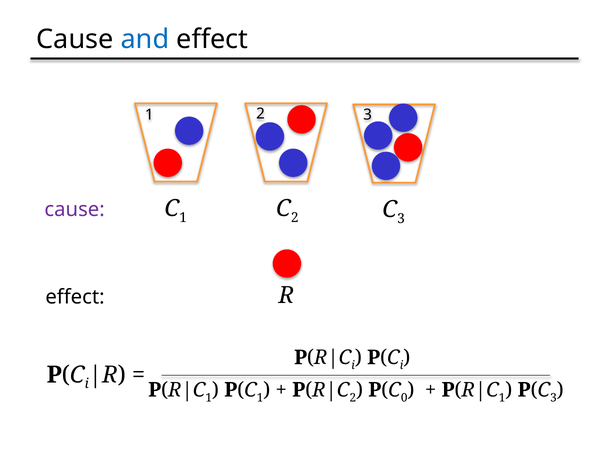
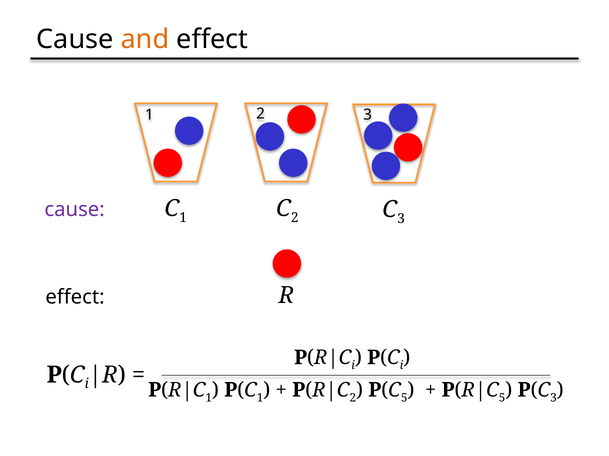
and colour: blue -> orange (145, 39)
0: 0 -> 5 (404, 398)
1: 1 -> 5 (502, 398)
